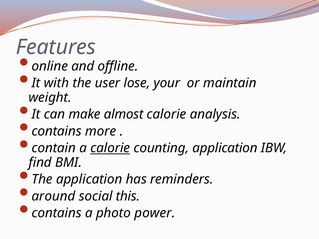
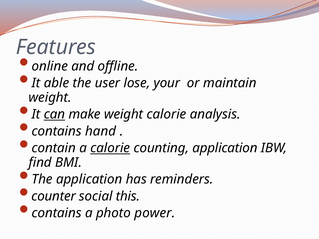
with: with -> able (56, 83)
can underline: none -> present (54, 114)
make almost: almost -> weight (124, 114)
more: more -> hand (101, 131)
around: around -> counter (54, 196)
